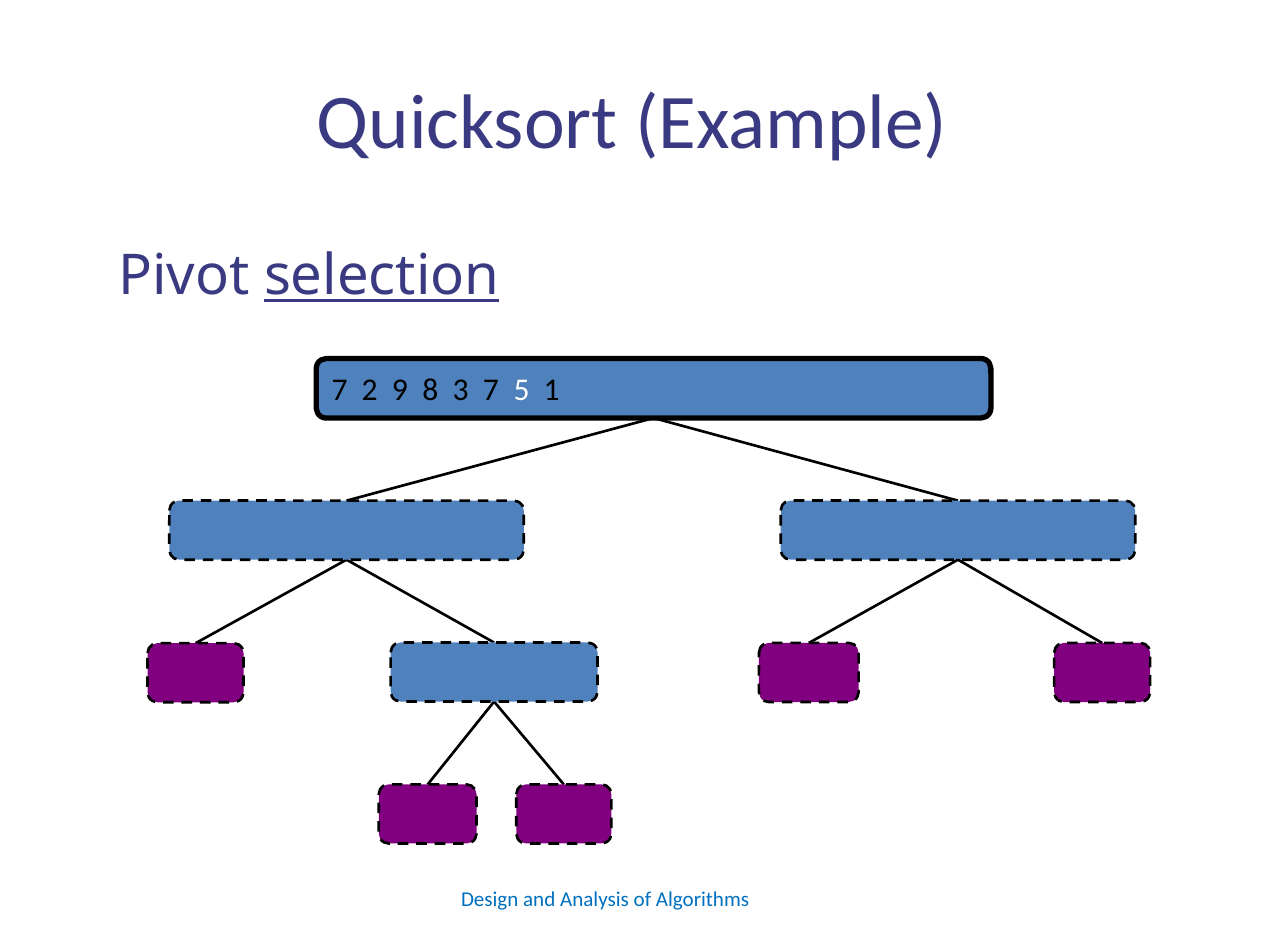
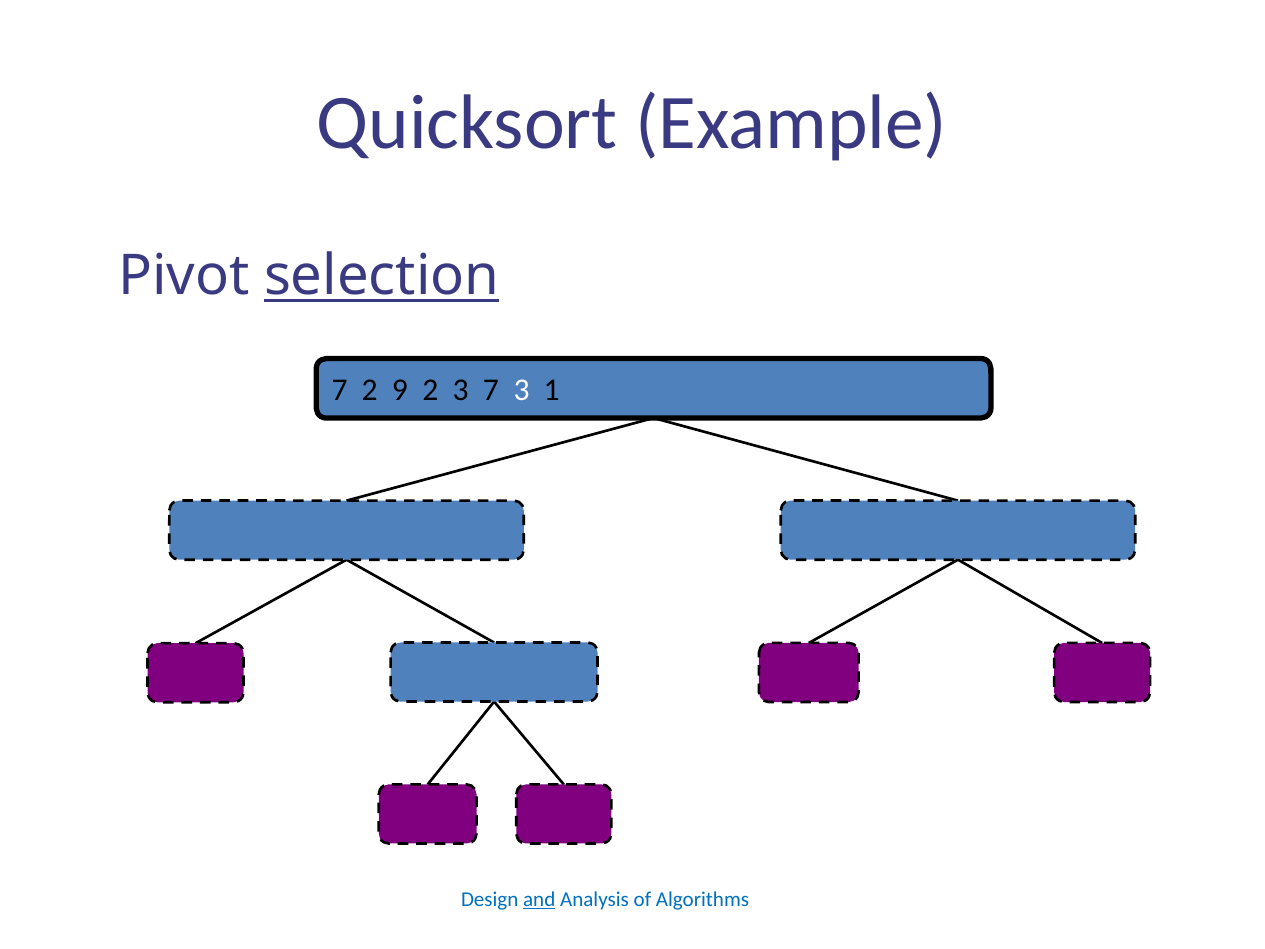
2 9 8: 8 -> 2 (430, 390)
7 5: 5 -> 3 (522, 390)
and underline: none -> present (539, 899)
